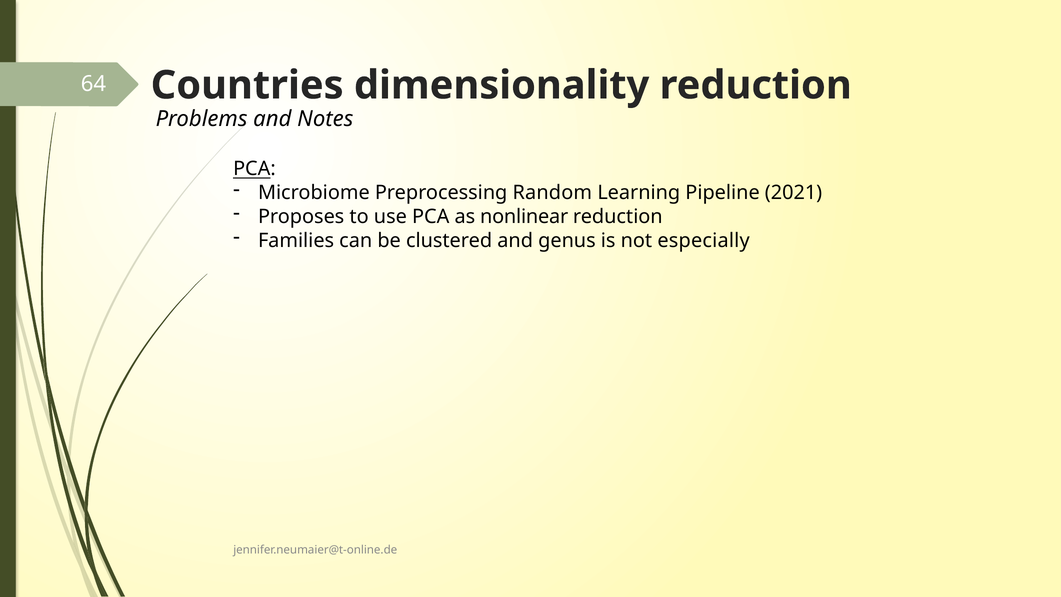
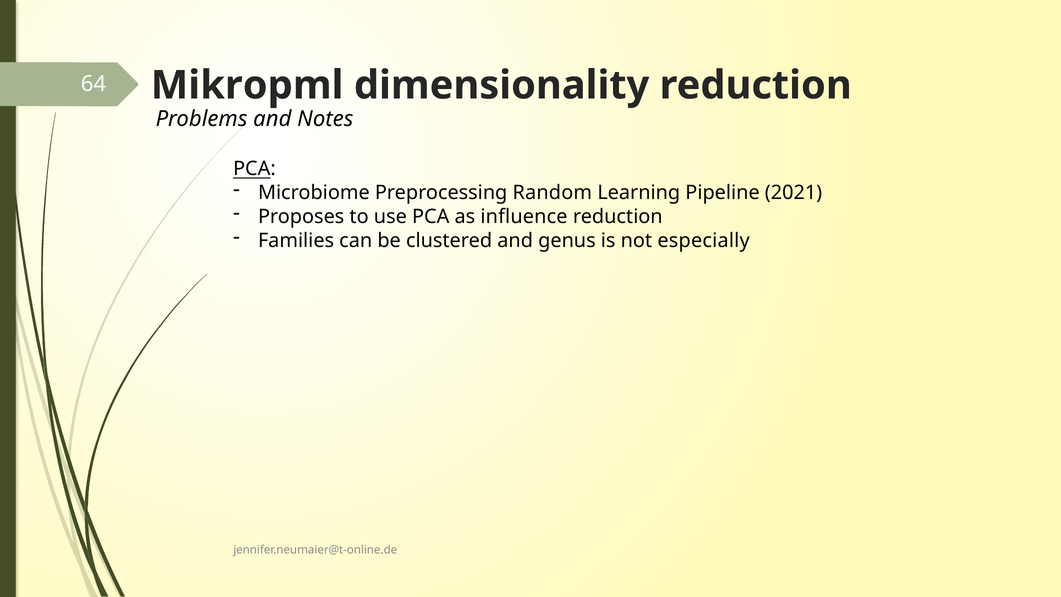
Countries: Countries -> Mikropml (247, 85)
nonlinear: nonlinear -> influence (524, 217)
